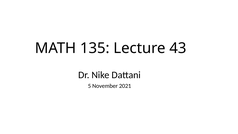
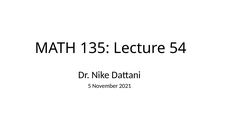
43: 43 -> 54 (178, 48)
